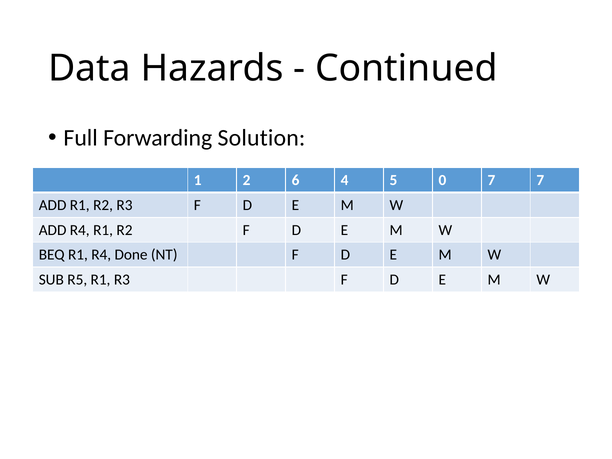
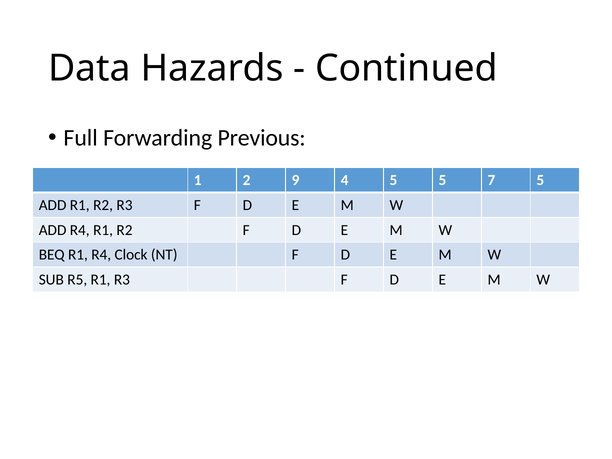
Solution: Solution -> Previous (262, 138)
6: 6 -> 9 (296, 180)
5 0: 0 -> 5 (442, 180)
7 7: 7 -> 5 (540, 180)
Done: Done -> Clock (131, 255)
